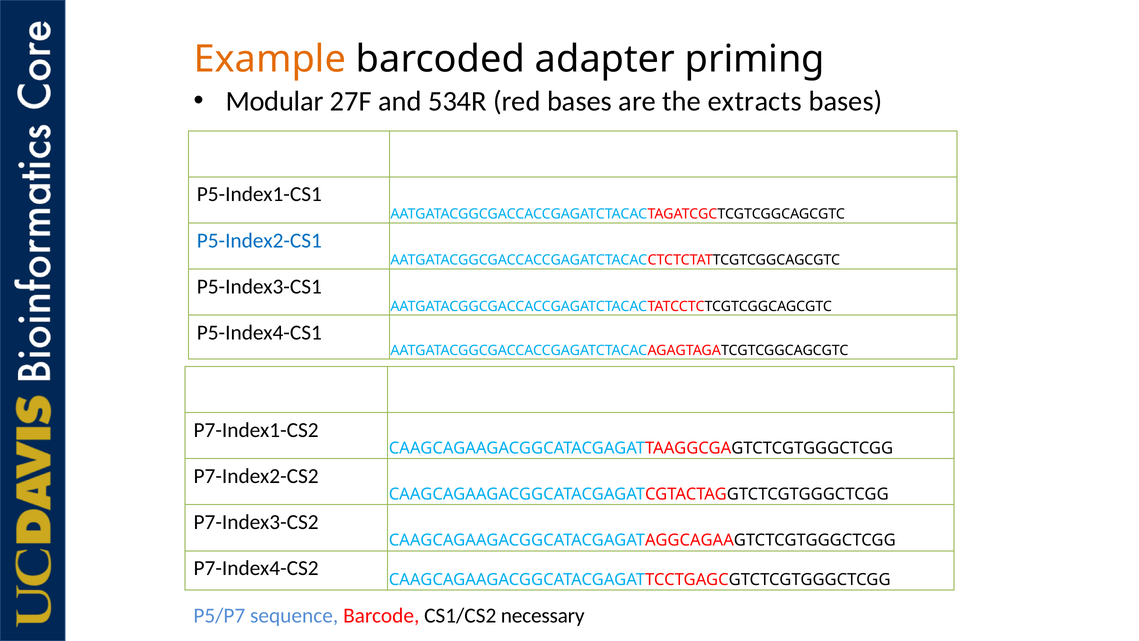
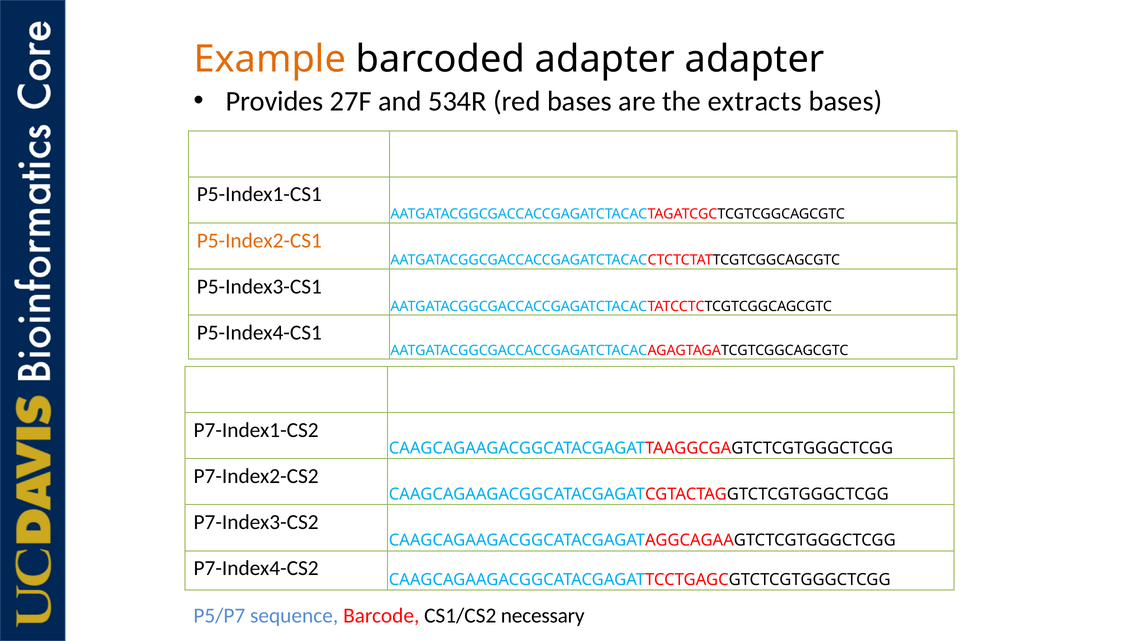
adapter priming: priming -> adapter (755, 59)
Modular: Modular -> Provides (275, 101)
P5-Index2-CS1 colour: blue -> orange (259, 240)
